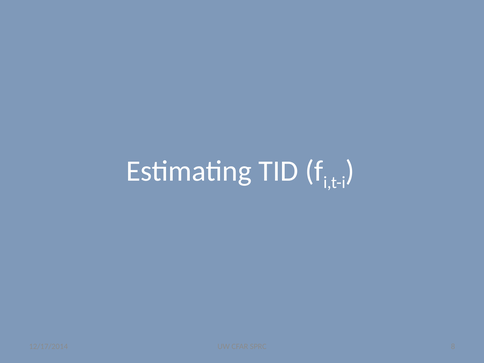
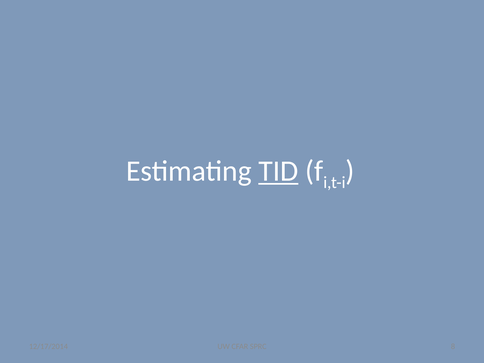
TID underline: none -> present (278, 171)
